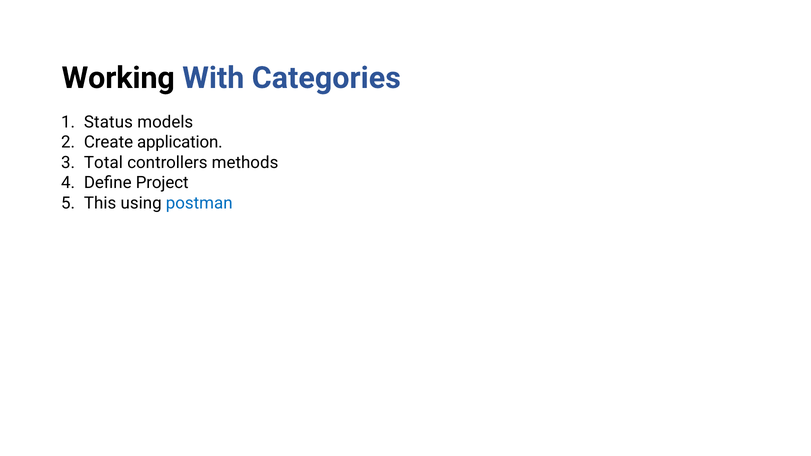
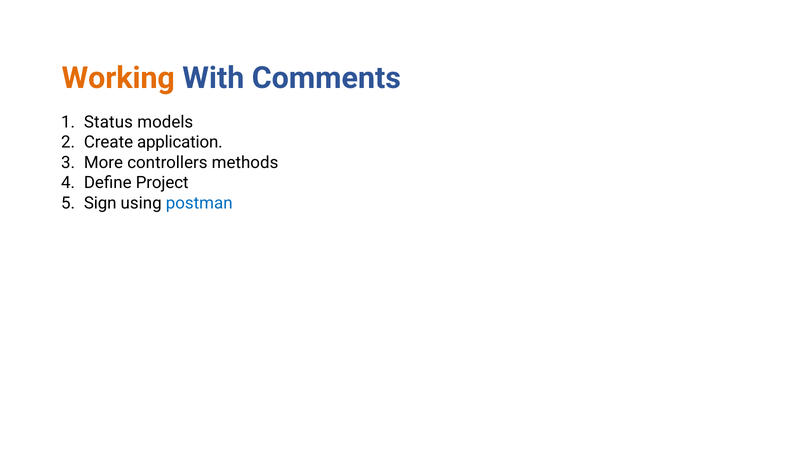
Working colour: black -> orange (118, 78)
Categories: Categories -> Comments (326, 78)
Total: Total -> More (103, 163)
This: This -> Sign (100, 203)
